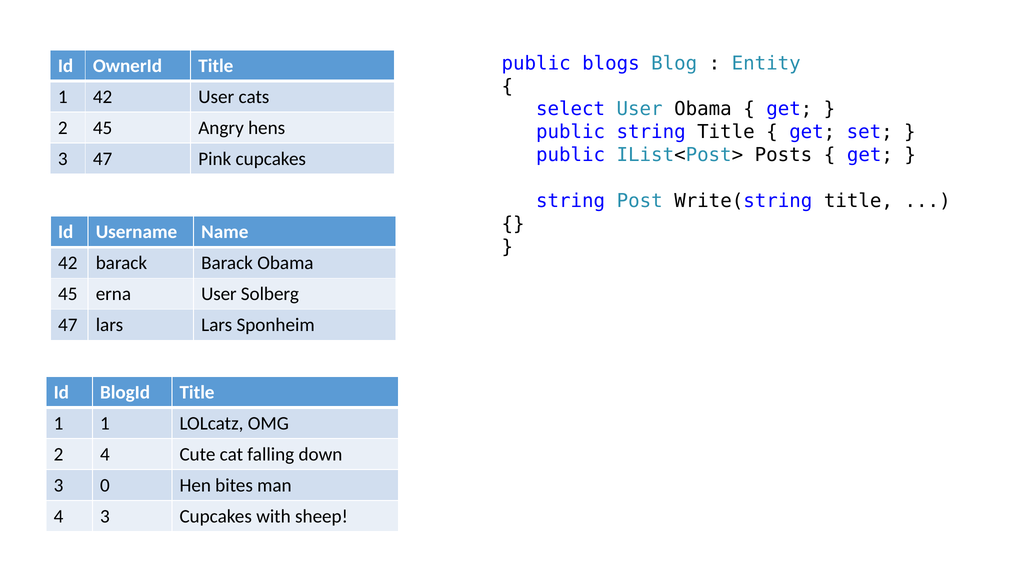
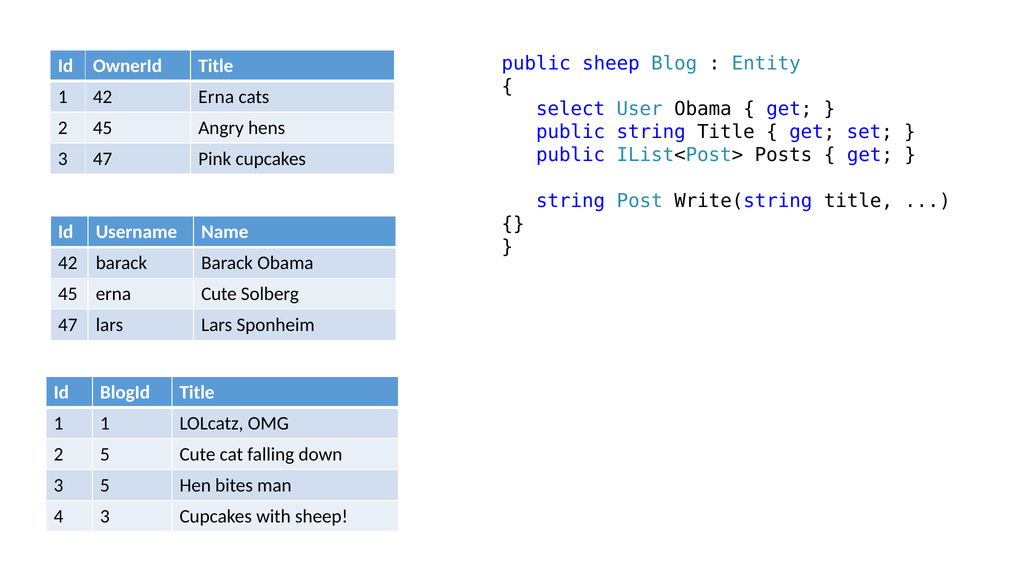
public blogs: blogs -> sheep (611, 63)
42 User: User -> Erna (216, 97)
erna User: User -> Cute (219, 294)
2 4: 4 -> 5 (105, 455)
3 0: 0 -> 5 (105, 486)
